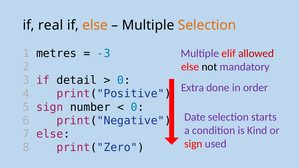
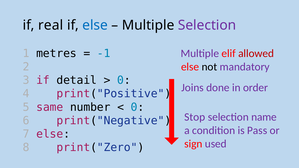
else colour: orange -> blue (95, 25)
Selection colour: orange -> purple (207, 25)
-3: -3 -> -1 (104, 53)
Extra: Extra -> Joins (193, 88)
5 sign: sign -> same (50, 107)
Date: Date -> Stop (195, 117)
starts: starts -> name (264, 117)
Kind: Kind -> Pass (257, 131)
